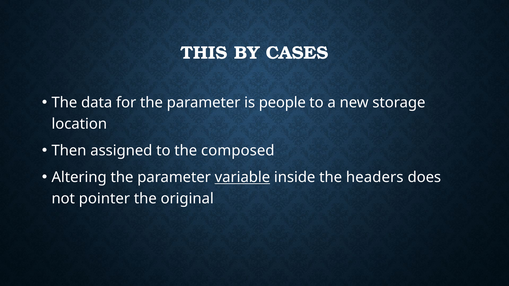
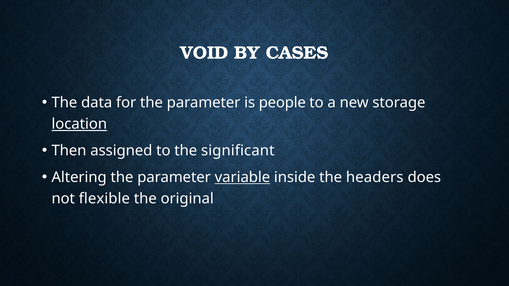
THIS: THIS -> VOID (204, 53)
location underline: none -> present (79, 124)
composed: composed -> significant (238, 151)
pointer: pointer -> flexible (104, 199)
